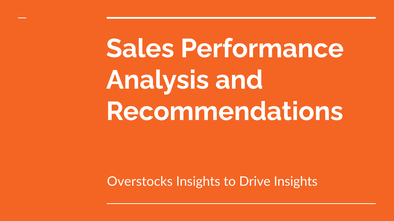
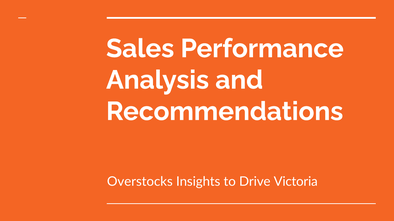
Drive Insights: Insights -> Victoria (296, 182)
